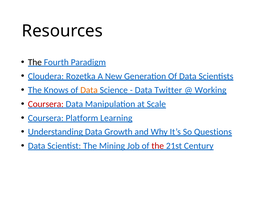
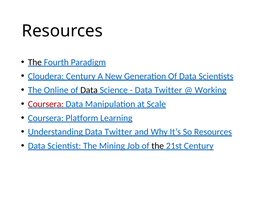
Cloudera Rozetka: Rozetka -> Century (81, 76)
Knows: Knows -> Online (56, 90)
Data colour: orange -> black (89, 90)
Understanding Data Growth: Growth -> Twitter (118, 132)
So Questions: Questions -> Resources (213, 132)
the colour: red -> black (158, 146)
